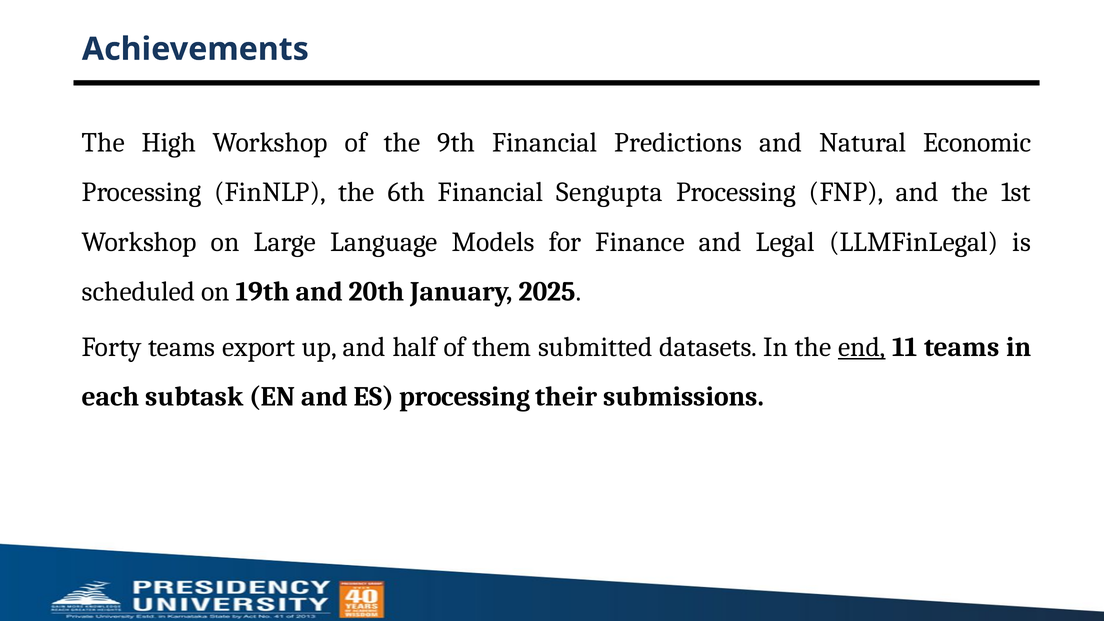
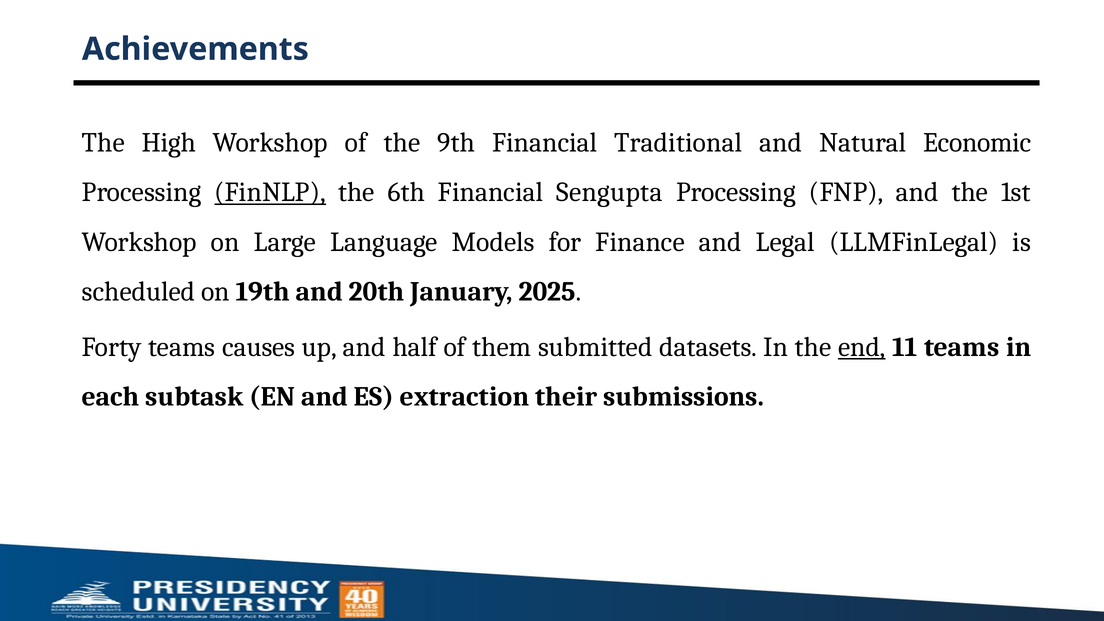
Predictions: Predictions -> Traditional (678, 143)
FinNLP underline: none -> present (270, 192)
export: export -> causes (259, 347)
ES processing: processing -> extraction (464, 397)
